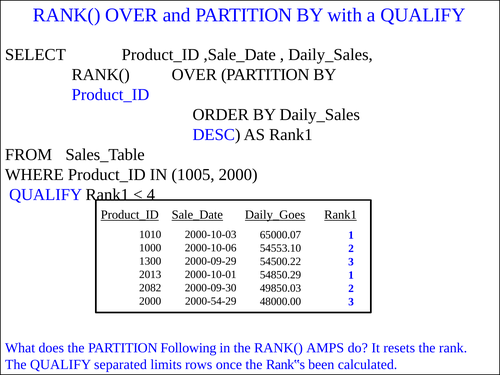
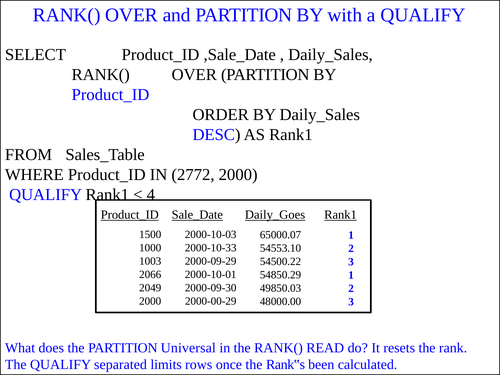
1005: 1005 -> 2772 (193, 175)
1010: 1010 -> 1500 (150, 234)
2000-10-06: 2000-10-06 -> 2000-10-33 (211, 248)
1300: 1300 -> 1003 (150, 261)
2013: 2013 -> 2066 (150, 274)
2082: 2082 -> 2049 (150, 288)
2000-54-29: 2000-54-29 -> 2000-00-29 (211, 301)
Following: Following -> Universal (188, 348)
AMPS: AMPS -> READ (325, 348)
